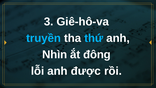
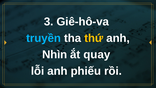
thứ colour: light blue -> yellow (94, 38)
đông: đông -> quay (97, 54)
được: được -> phiếu (86, 71)
